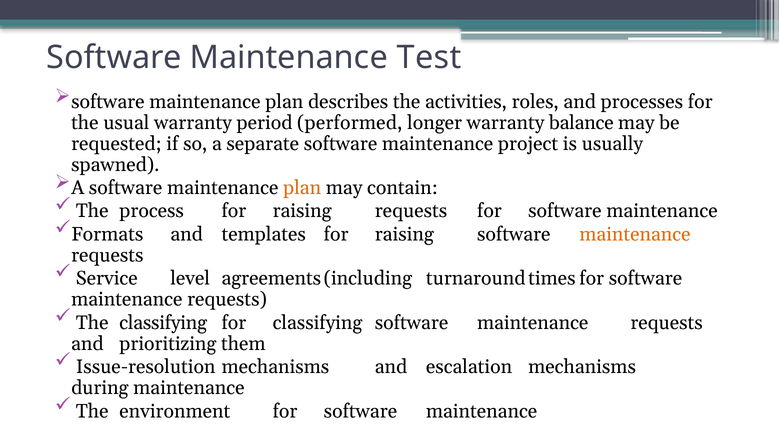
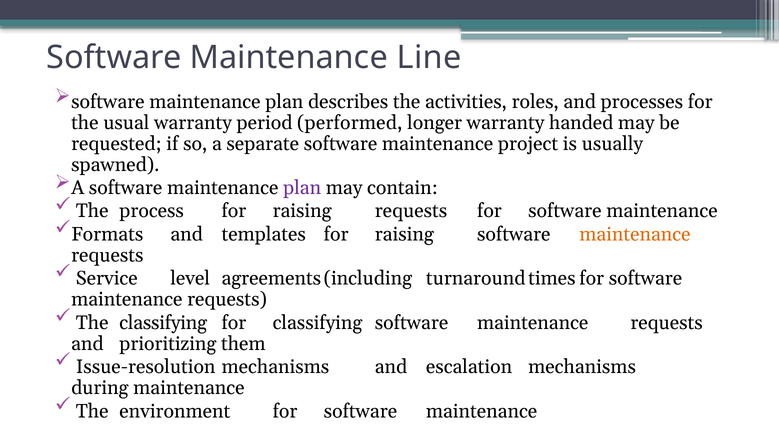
Test: Test -> Line (429, 58)
balance: balance -> handed (581, 123)
plan colour: orange -> purple (302, 188)
